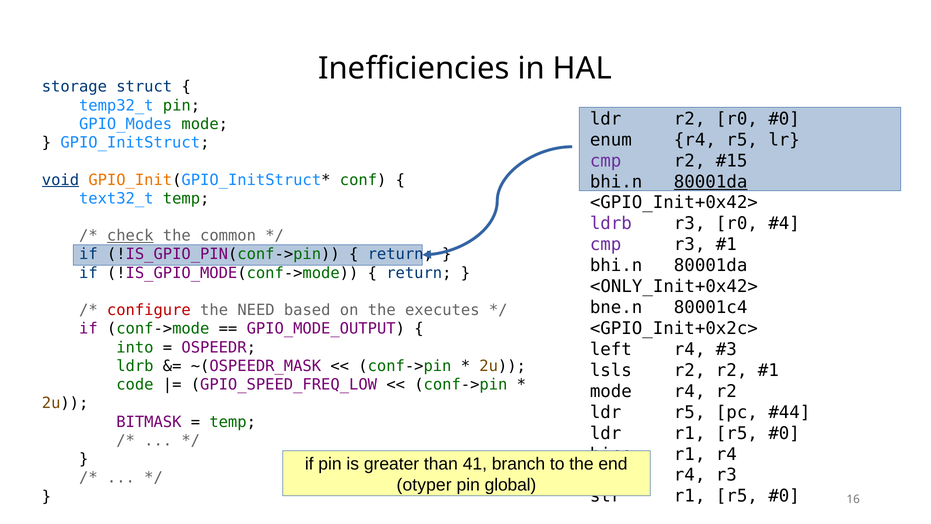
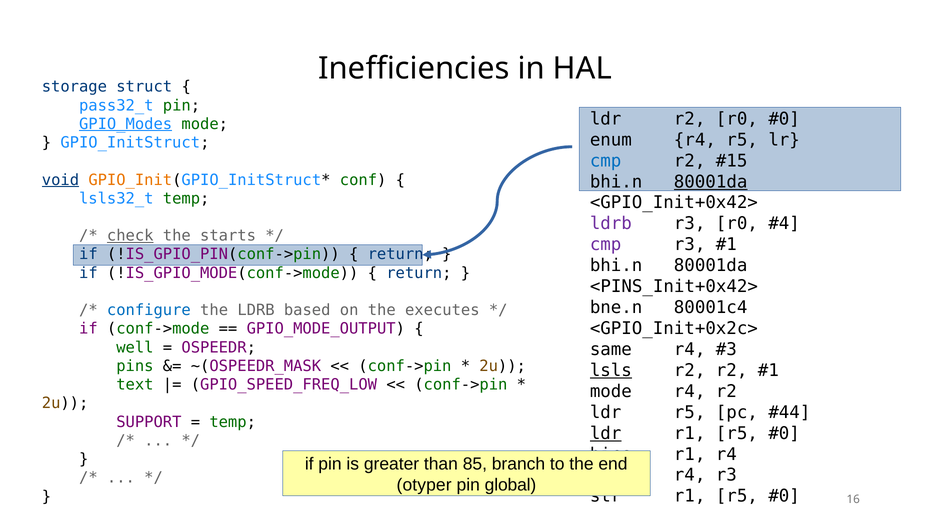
temp32_t: temp32_t -> pass32_t (116, 105)
GPIO_Modes underline: none -> present (126, 124)
cmp colour: purple -> blue (606, 161)
text32_t: text32_t -> lsls32_t (116, 198)
common: common -> starts (228, 236)
<ONLY_Init+0x42>: <ONLY_Init+0x42> -> <PINS_Init+0x42> (674, 286)
configure colour: red -> blue (149, 310)
the NEED: NEED -> LDRB (256, 310)
into: into -> well (135, 347)
left: left -> same (611, 349)
ldrb: ldrb -> pins (135, 366)
lsls underline: none -> present (611, 370)
code: code -> text (135, 384)
BITMASK: BITMASK -> SUPPORT (149, 422)
ldr underline: none -> present (606, 433)
41: 41 -> 85 (475, 464)
